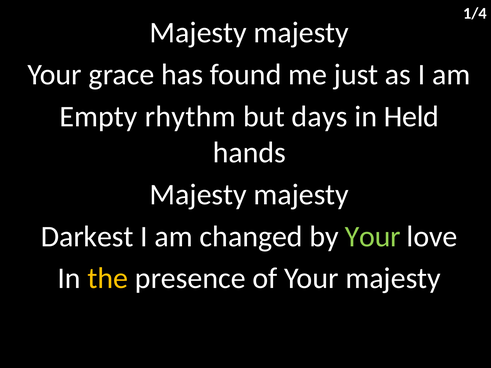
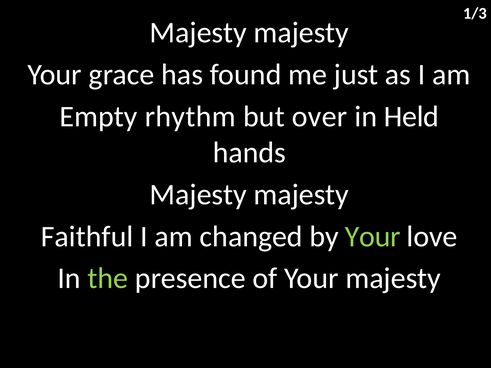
1/4: 1/4 -> 1/3 (475, 13)
days: days -> over (320, 117)
Darkest: Darkest -> Faithful (87, 237)
the colour: yellow -> light green (108, 279)
